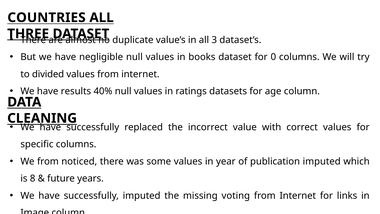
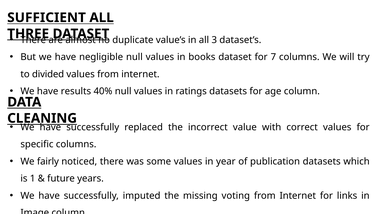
COUNTRIES: COUNTRIES -> SUFFICIENT (47, 18)
0: 0 -> 7 (273, 57)
We from: from -> fairly (48, 161)
publication imputed: imputed -> datasets (322, 161)
8: 8 -> 1 (33, 178)
